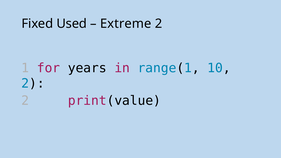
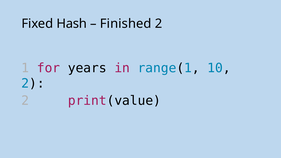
Used: Used -> Hash (72, 24)
Extreme: Extreme -> Finished (126, 24)
